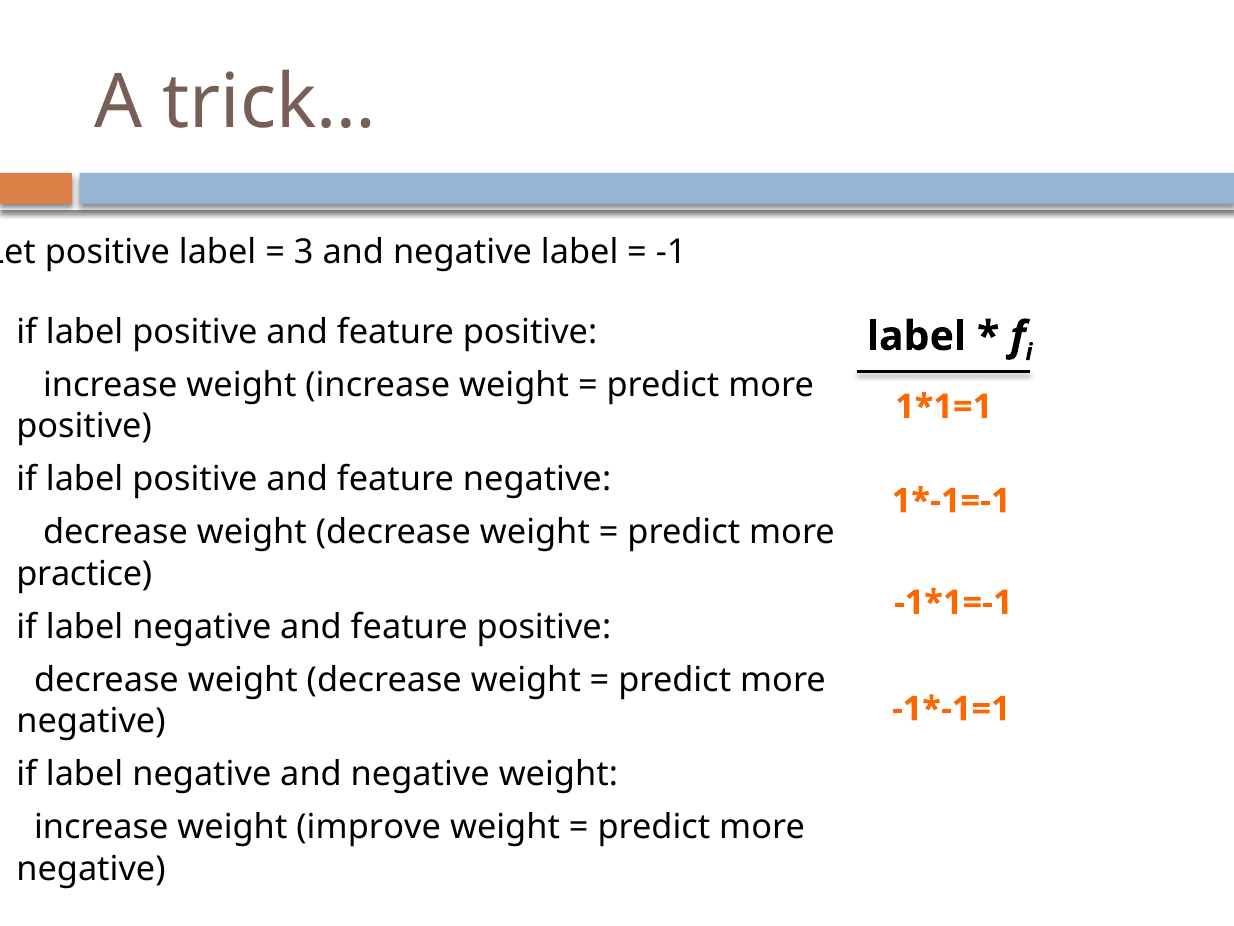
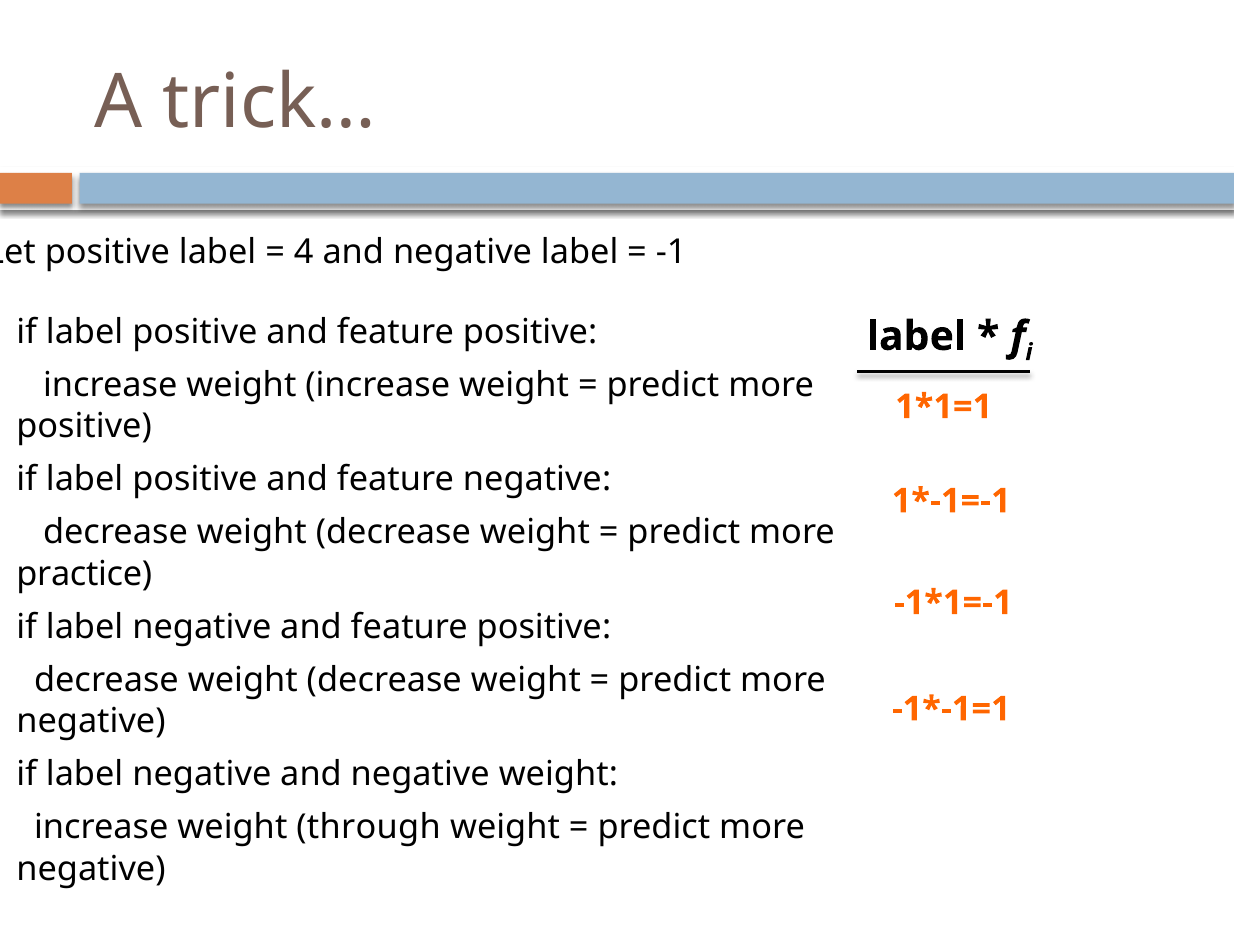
3: 3 -> 4 (304, 252)
improve: improve -> through (369, 827)
